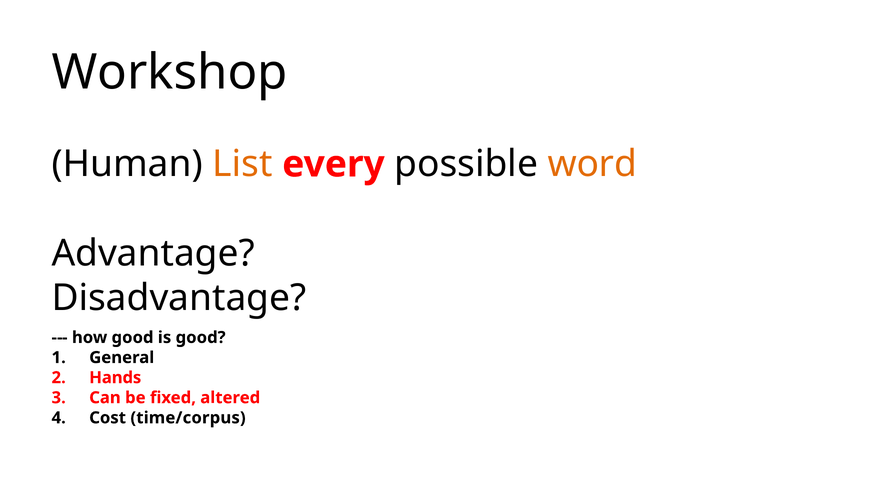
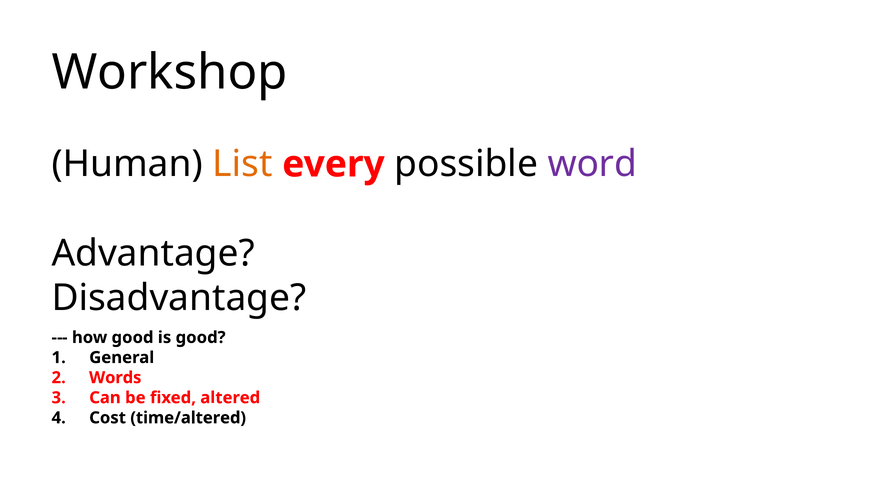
word colour: orange -> purple (592, 164)
Hands: Hands -> Words (115, 377)
time/corpus: time/corpus -> time/altered (188, 418)
